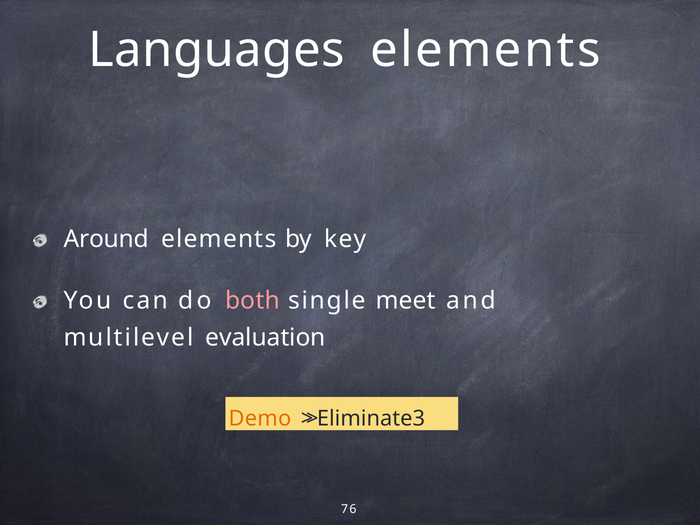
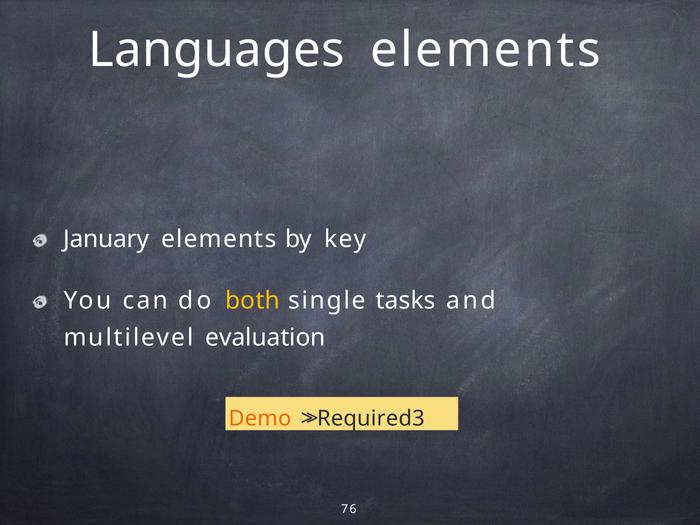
Around: Around -> January (106, 239)
both colour: pink -> yellow (252, 301)
meet: meet -> tasks (406, 301)
Eliminate3: Eliminate3 -> Required3 (371, 419)
